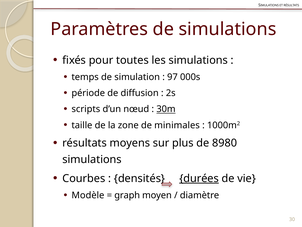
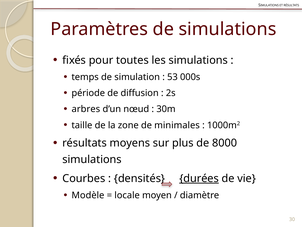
97: 97 -> 53 (172, 77)
scripts: scripts -> arbres (86, 109)
30m underline: present -> none (166, 109)
8980: 8980 -> 8000 (225, 143)
graph: graph -> locale (127, 195)
